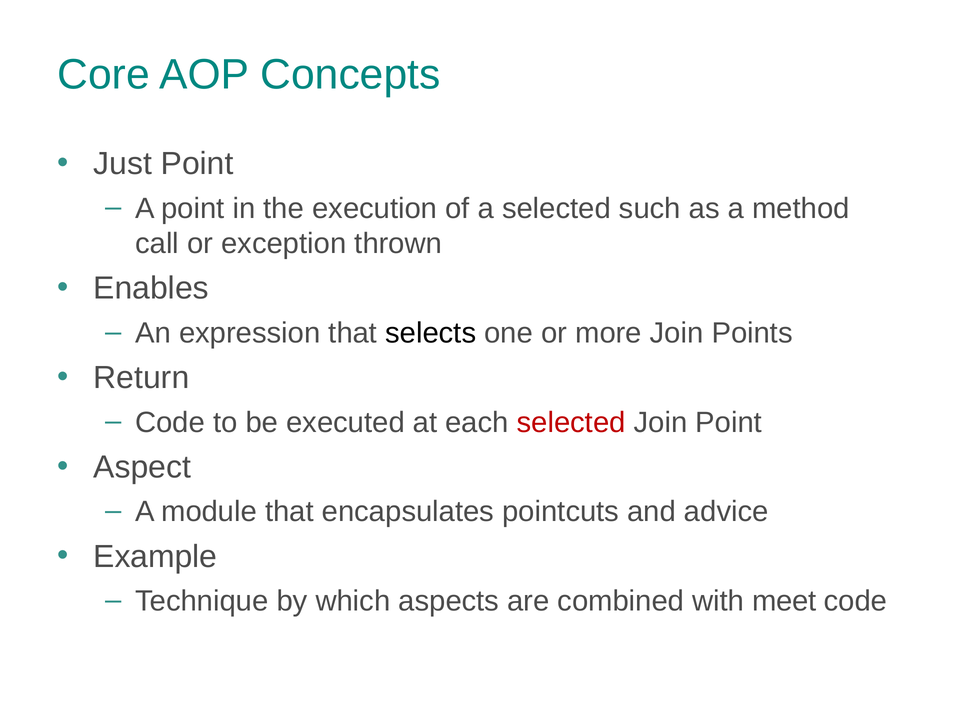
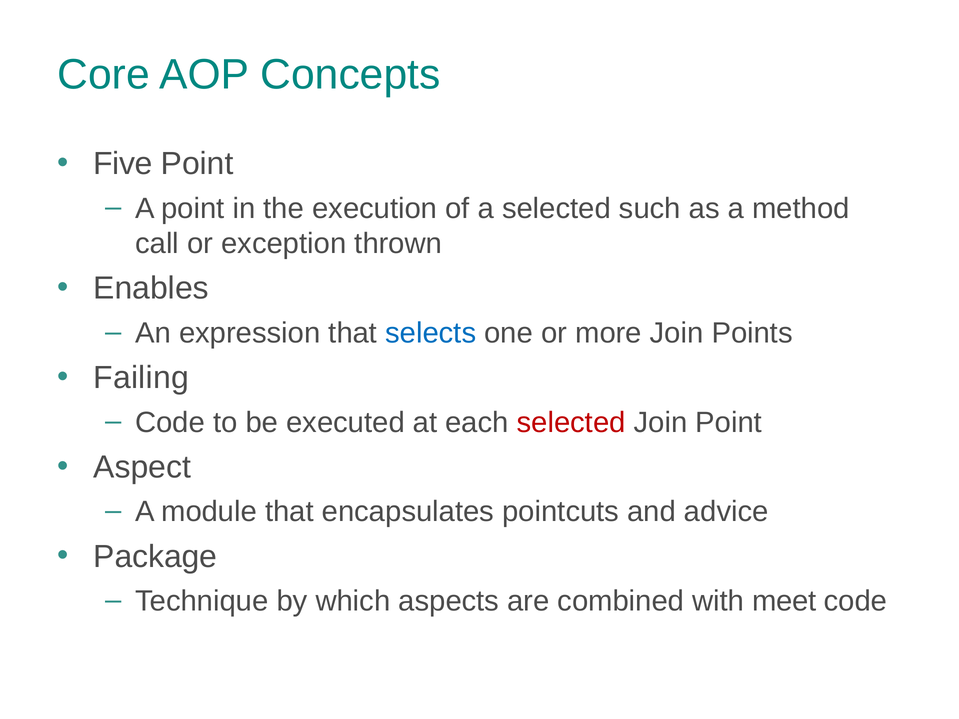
Just: Just -> Five (123, 164)
selects colour: black -> blue (431, 333)
Return: Return -> Failing (141, 378)
Example: Example -> Package (155, 557)
